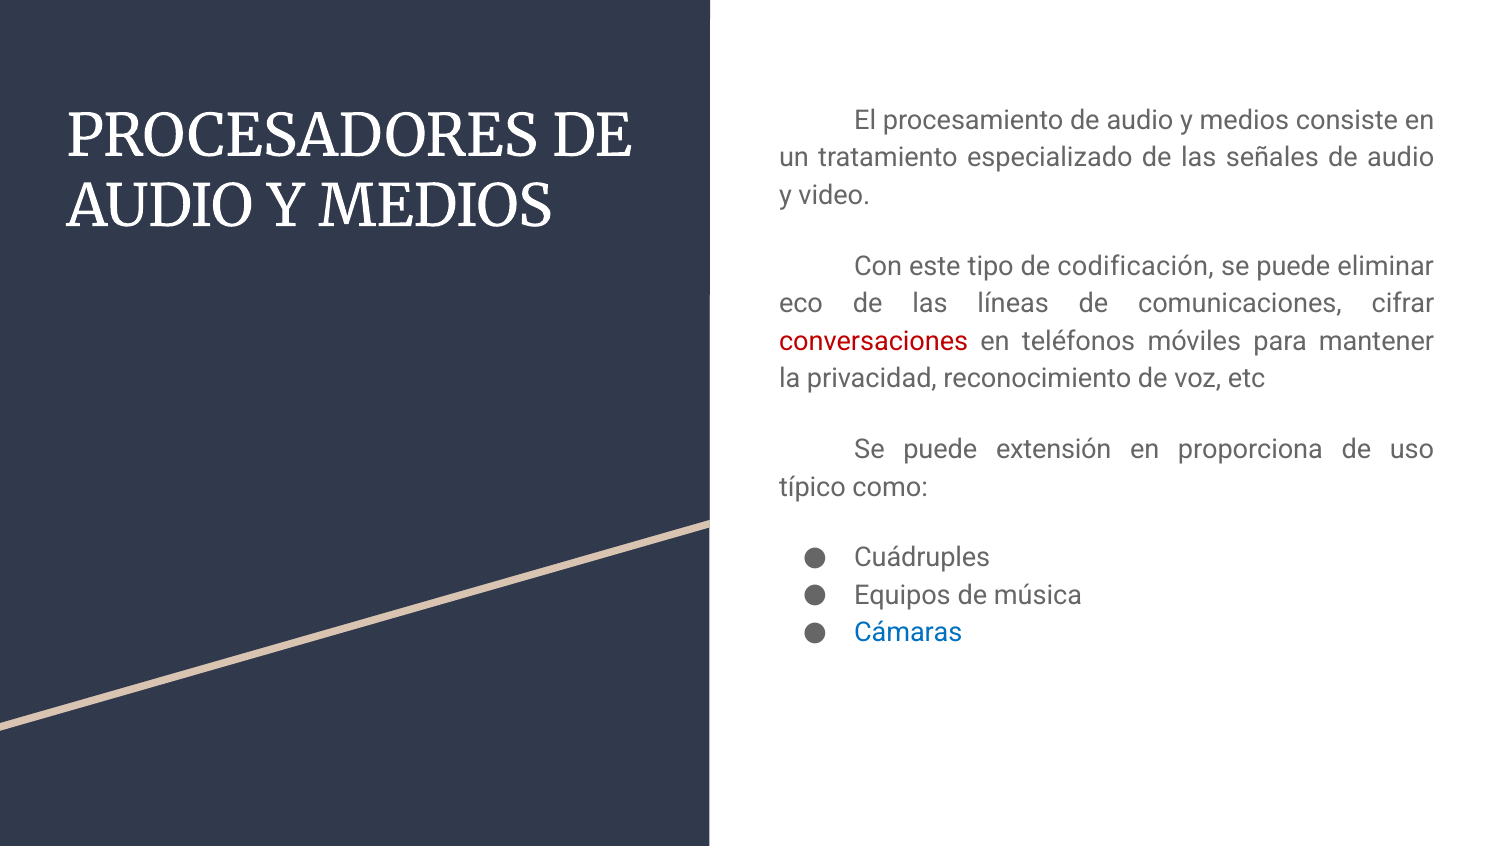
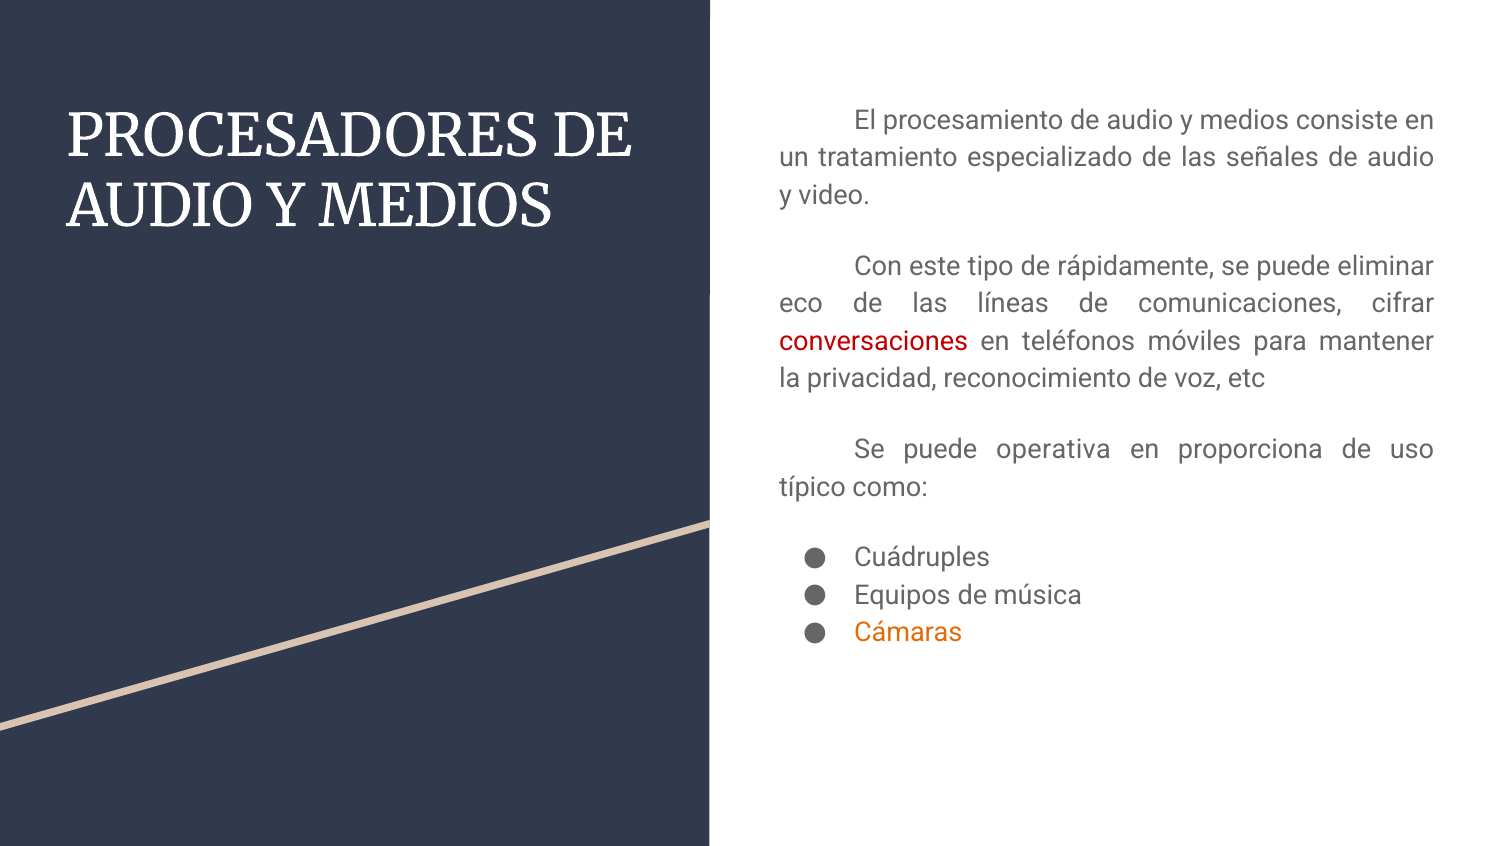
codificación: codificación -> rápidamente (1136, 266)
extensión: extensión -> operativa (1054, 450)
Cámaras colour: blue -> orange (908, 633)
